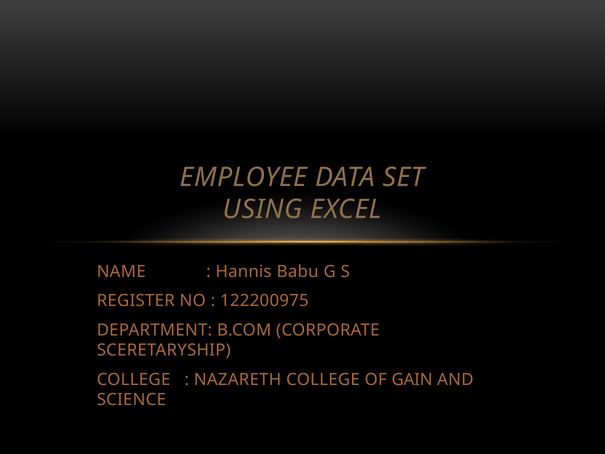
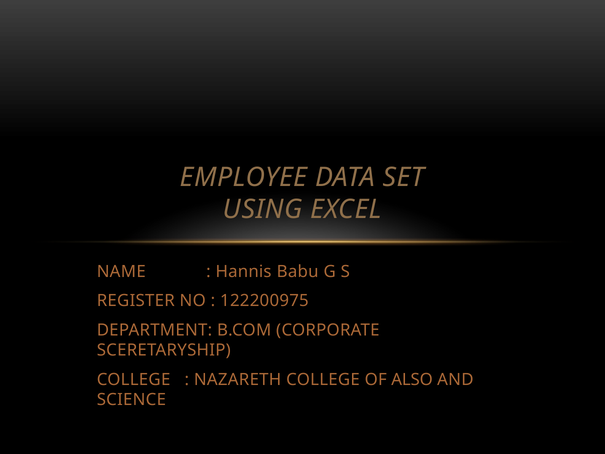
GAIN: GAIN -> ALSO (412, 379)
